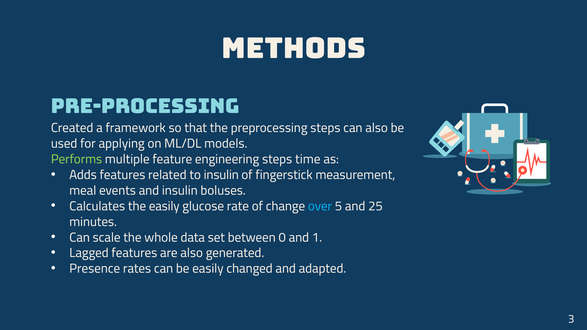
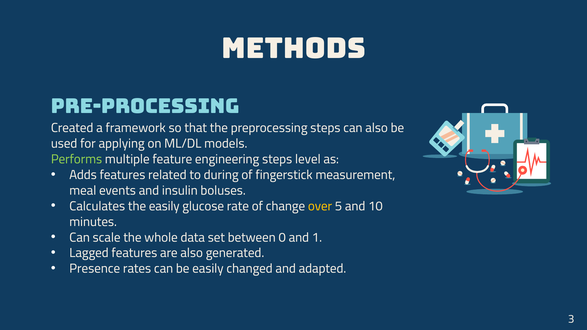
time: time -> level (308, 159)
to insulin: insulin -> during (221, 175)
over colour: light blue -> yellow (320, 206)
25: 25 -> 10 (375, 206)
